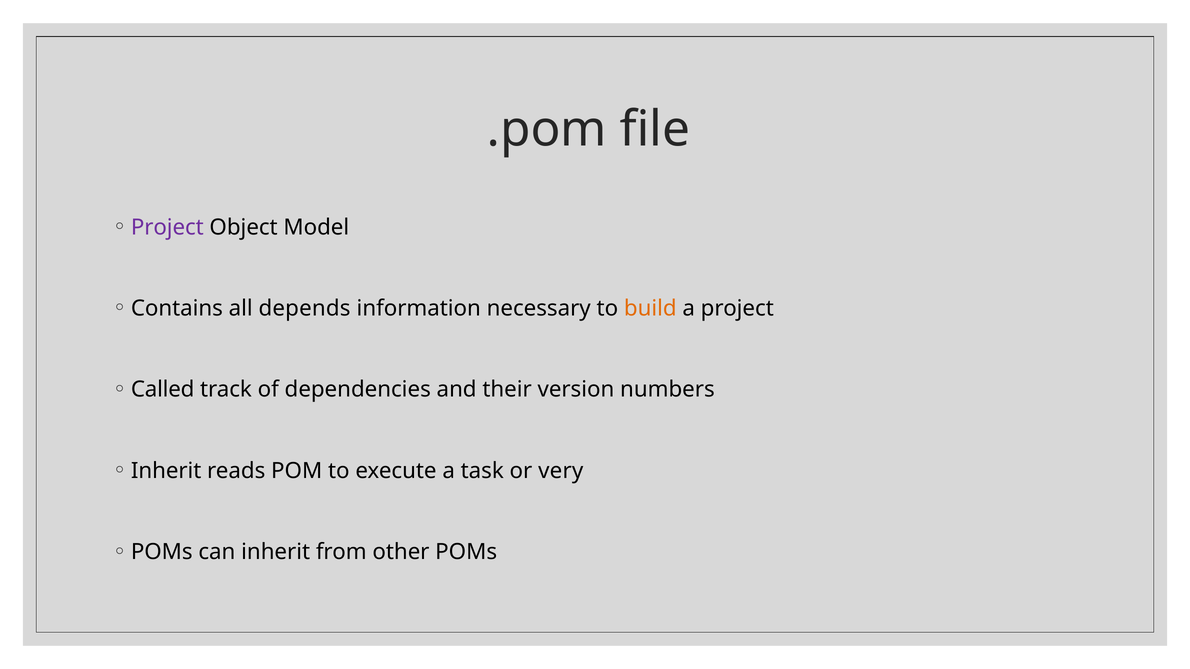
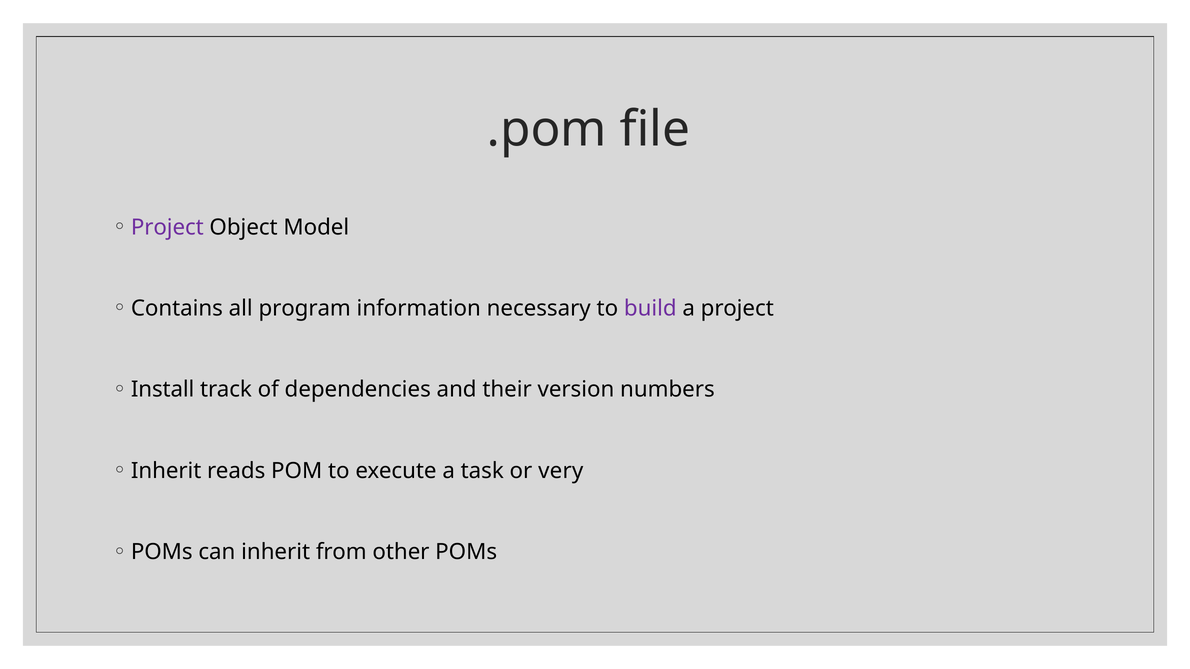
depends: depends -> program (305, 309)
build colour: orange -> purple (650, 309)
Called: Called -> Install (163, 390)
